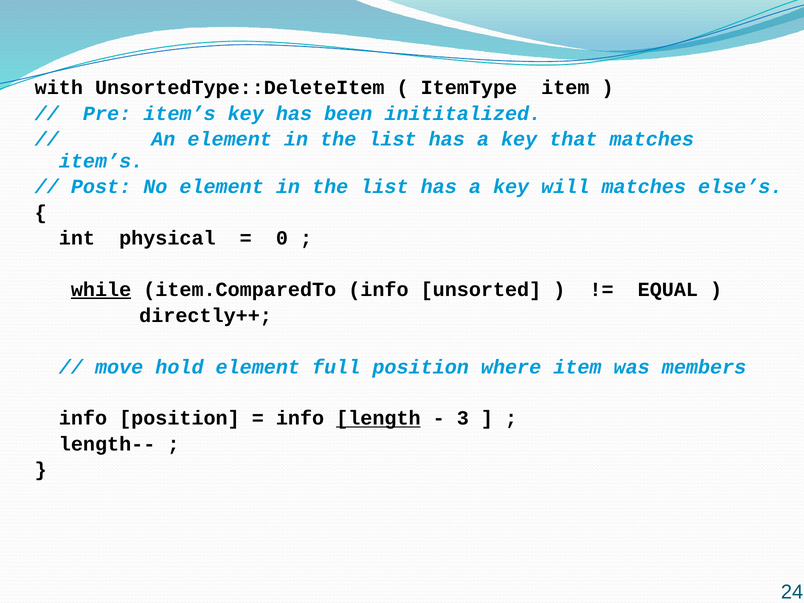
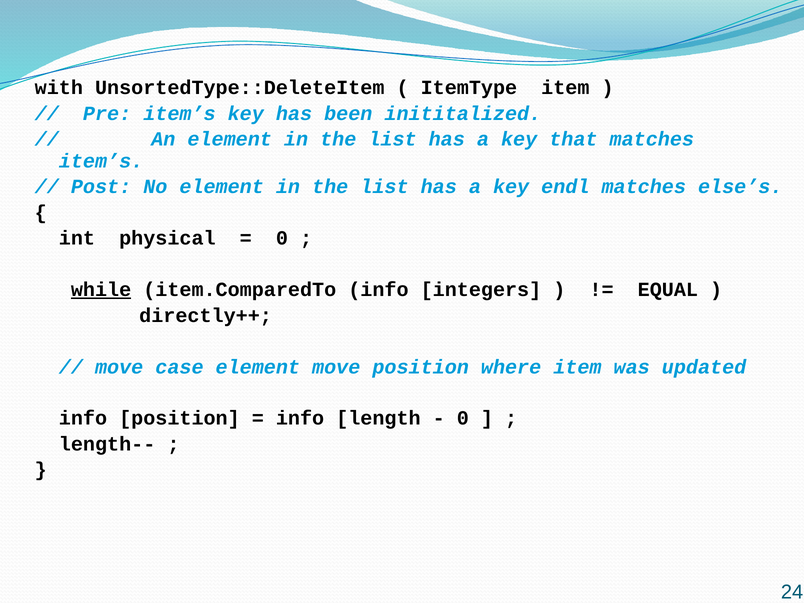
will: will -> endl (565, 187)
unsorted: unsorted -> integers (481, 290)
hold: hold -> case (179, 367)
element full: full -> move (336, 367)
members: members -> updated (704, 367)
length underline: present -> none (378, 418)
3: 3 -> 0 (463, 418)
